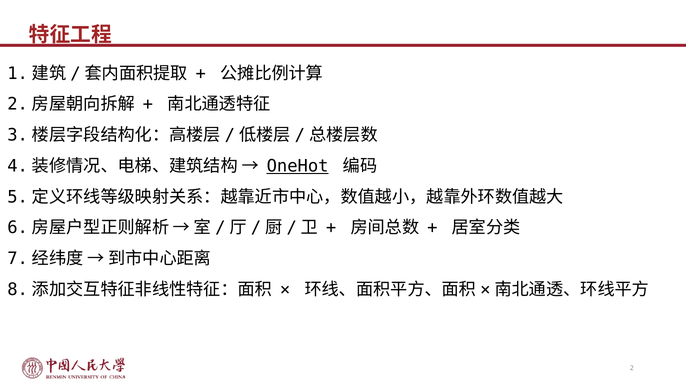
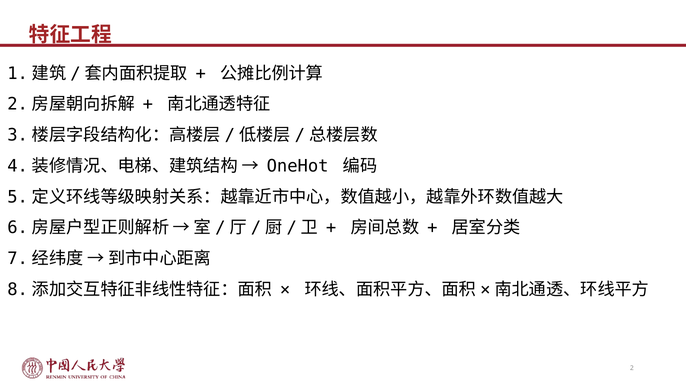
OneHot underline: present -> none (298, 166)
